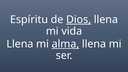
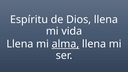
Dios underline: present -> none (79, 20)
